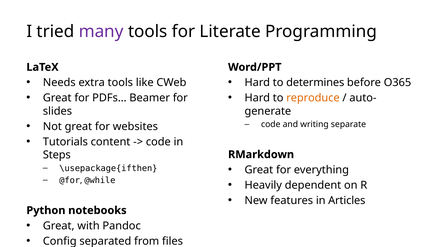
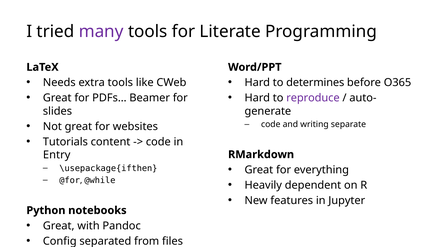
reproduce colour: orange -> purple (313, 98)
Steps: Steps -> Entry (57, 155)
Articles: Articles -> Jupyter (347, 201)
